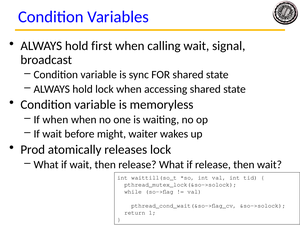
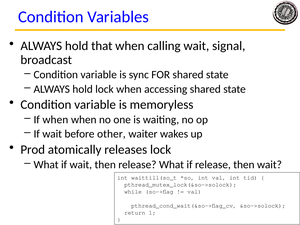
first: first -> that (102, 46)
might: might -> other (111, 134)
